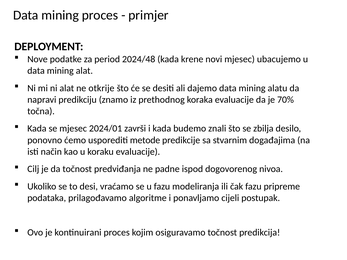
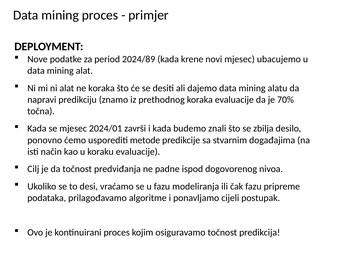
2024/48: 2024/48 -> 2024/89 (139, 59)
ne otkrije: otkrije -> koraka (101, 88)
